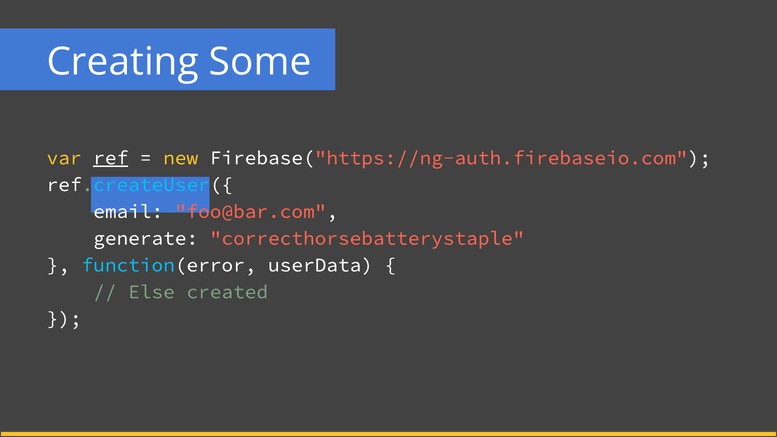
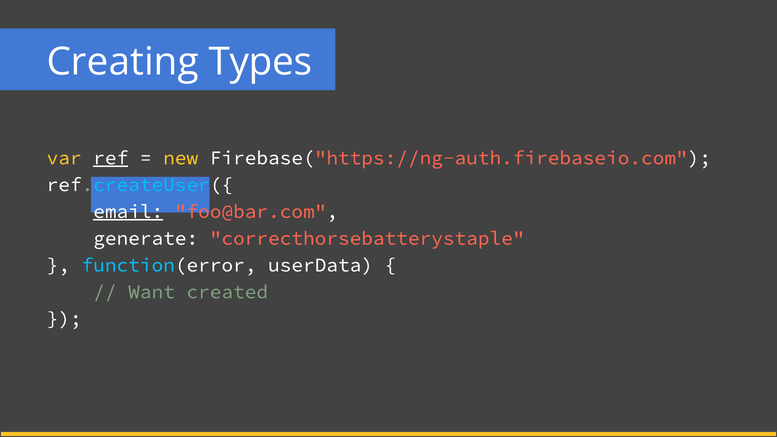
Some: Some -> Types (260, 62)
email underline: none -> present (128, 212)
Else: Else -> Want (152, 292)
